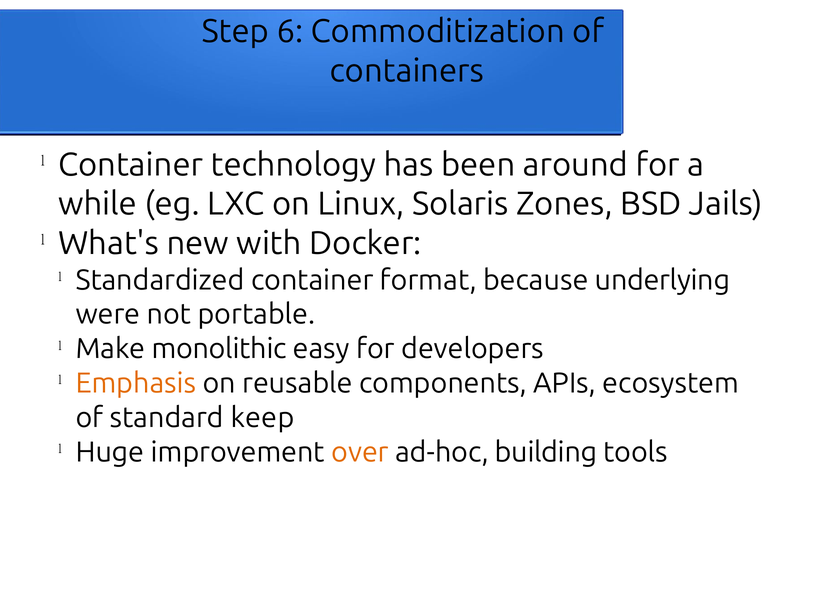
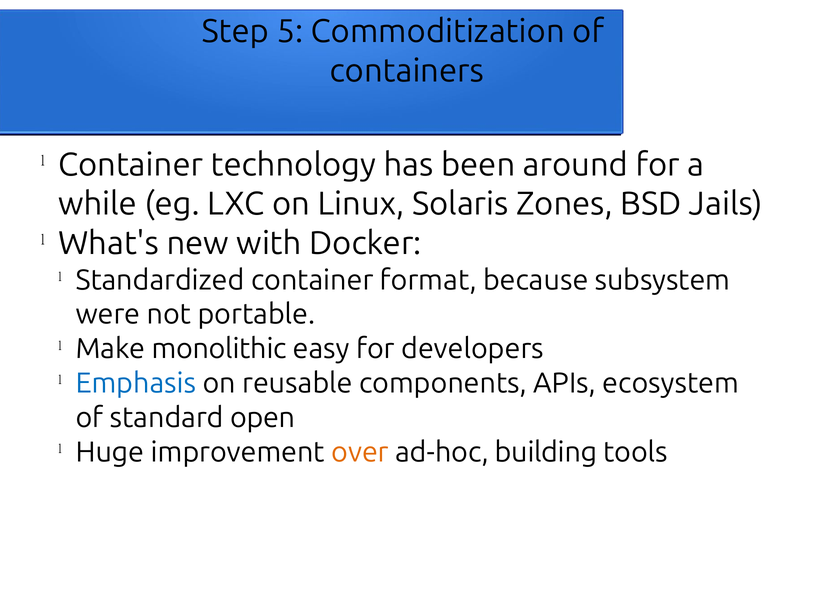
6: 6 -> 5 (290, 32)
underlying: underlying -> subsystem (662, 280)
Emphasis colour: orange -> blue (136, 384)
keep: keep -> open (263, 418)
